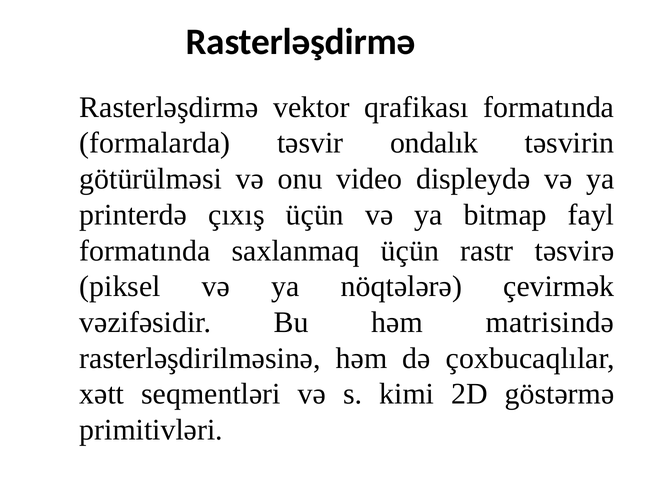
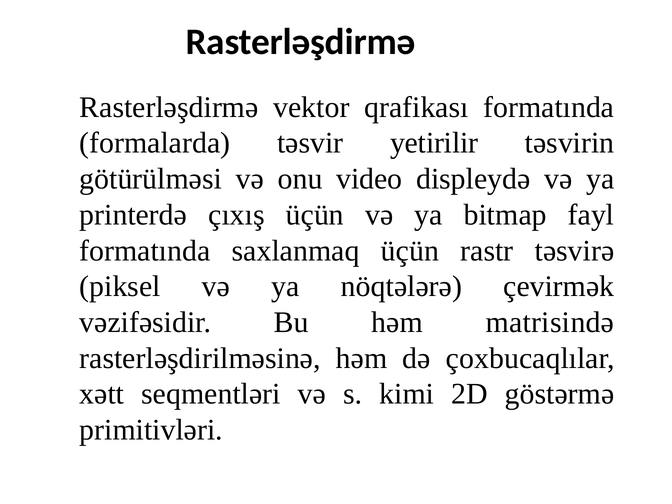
ondalık: ondalık -> yetirilir (434, 143)
